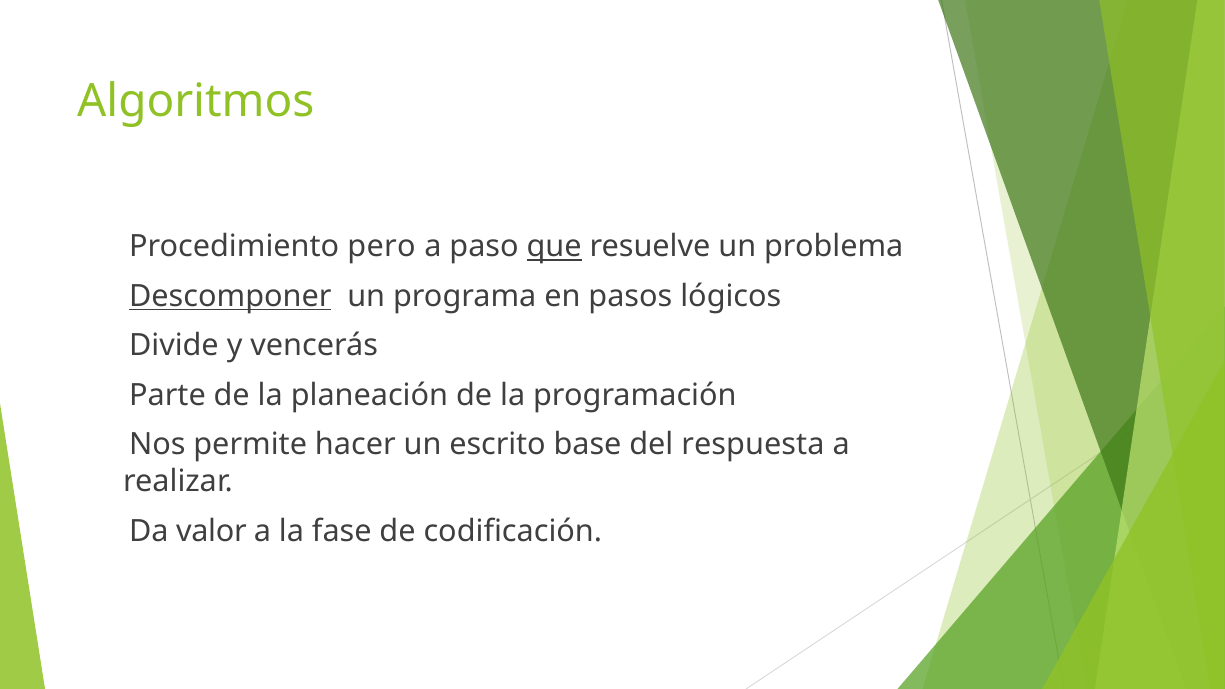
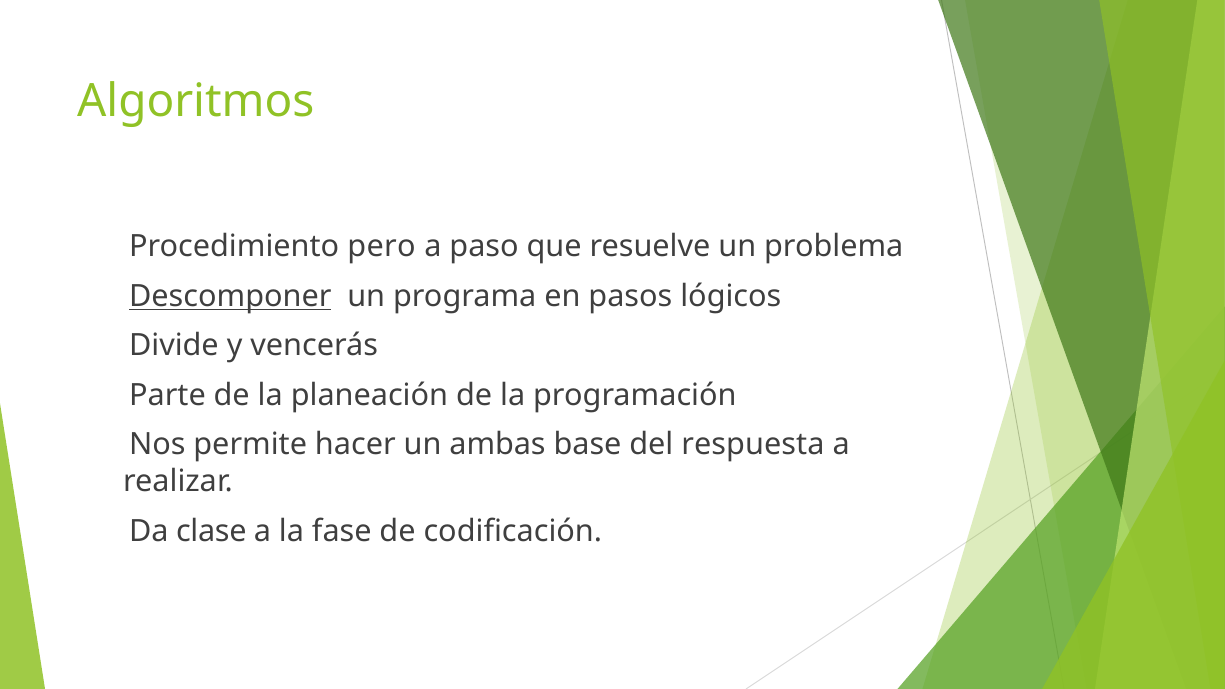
que underline: present -> none (554, 247)
escrito: escrito -> ambas (498, 445)
valor: valor -> clase (211, 531)
